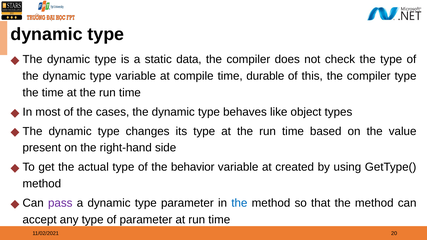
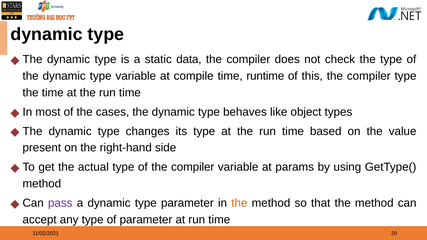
durable: durable -> runtime (265, 76)
of the behavior: behavior -> compiler (193, 167)
created: created -> params (295, 167)
the colour: blue -> orange (239, 203)
